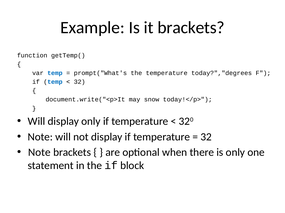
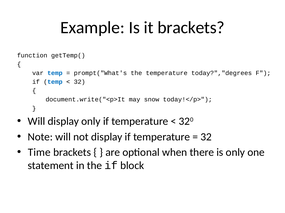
Note: Note -> Time (39, 153)
